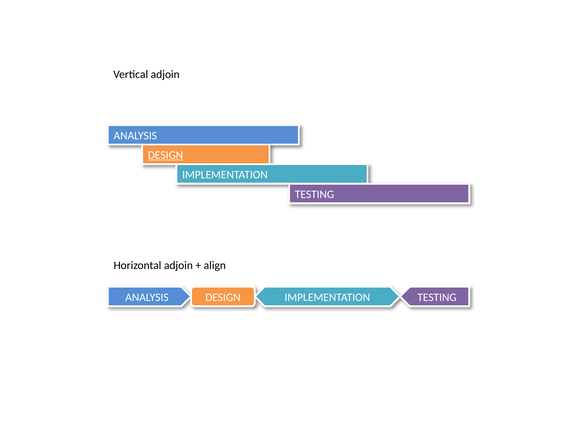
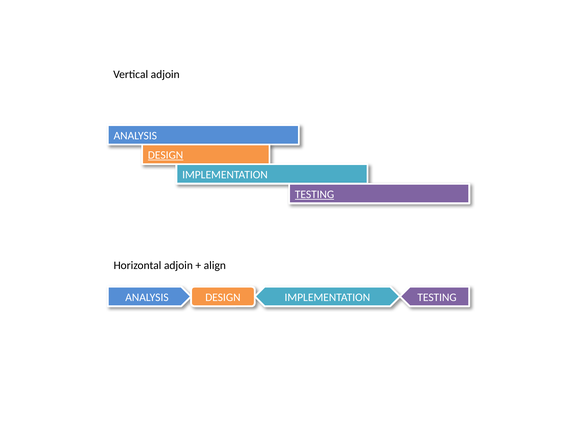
TESTING underline: none -> present (315, 194)
